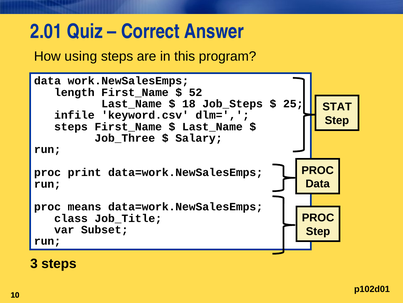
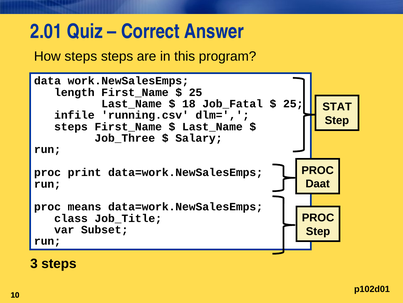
How using: using -> steps (81, 56)
52: 52 -> 25 (196, 92)
Job_Steps: Job_Steps -> Job_Fatal (233, 104)
keyword.csv: keyword.csv -> running.csv (145, 115)
Data: Data -> Daat (318, 183)
